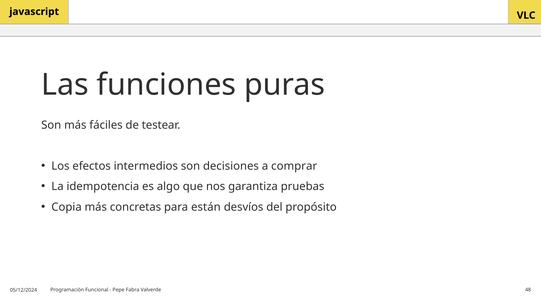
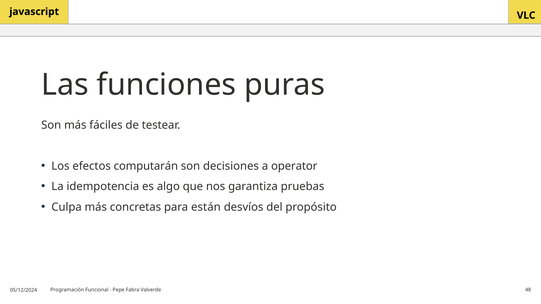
intermedios: intermedios -> computarán (146, 166)
comprar: comprar -> operator (294, 166)
Copia: Copia -> Culpa (67, 207)
